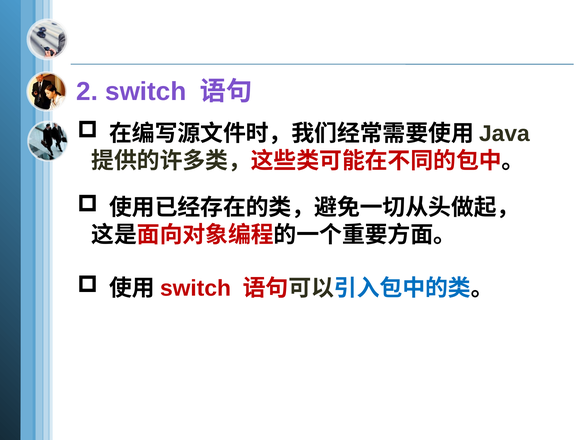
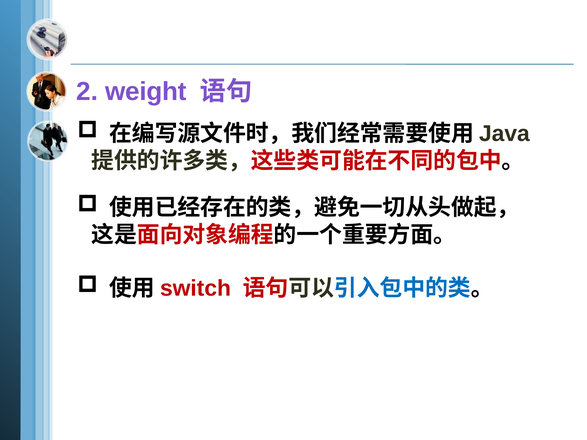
2 switch: switch -> weight (146, 92)
